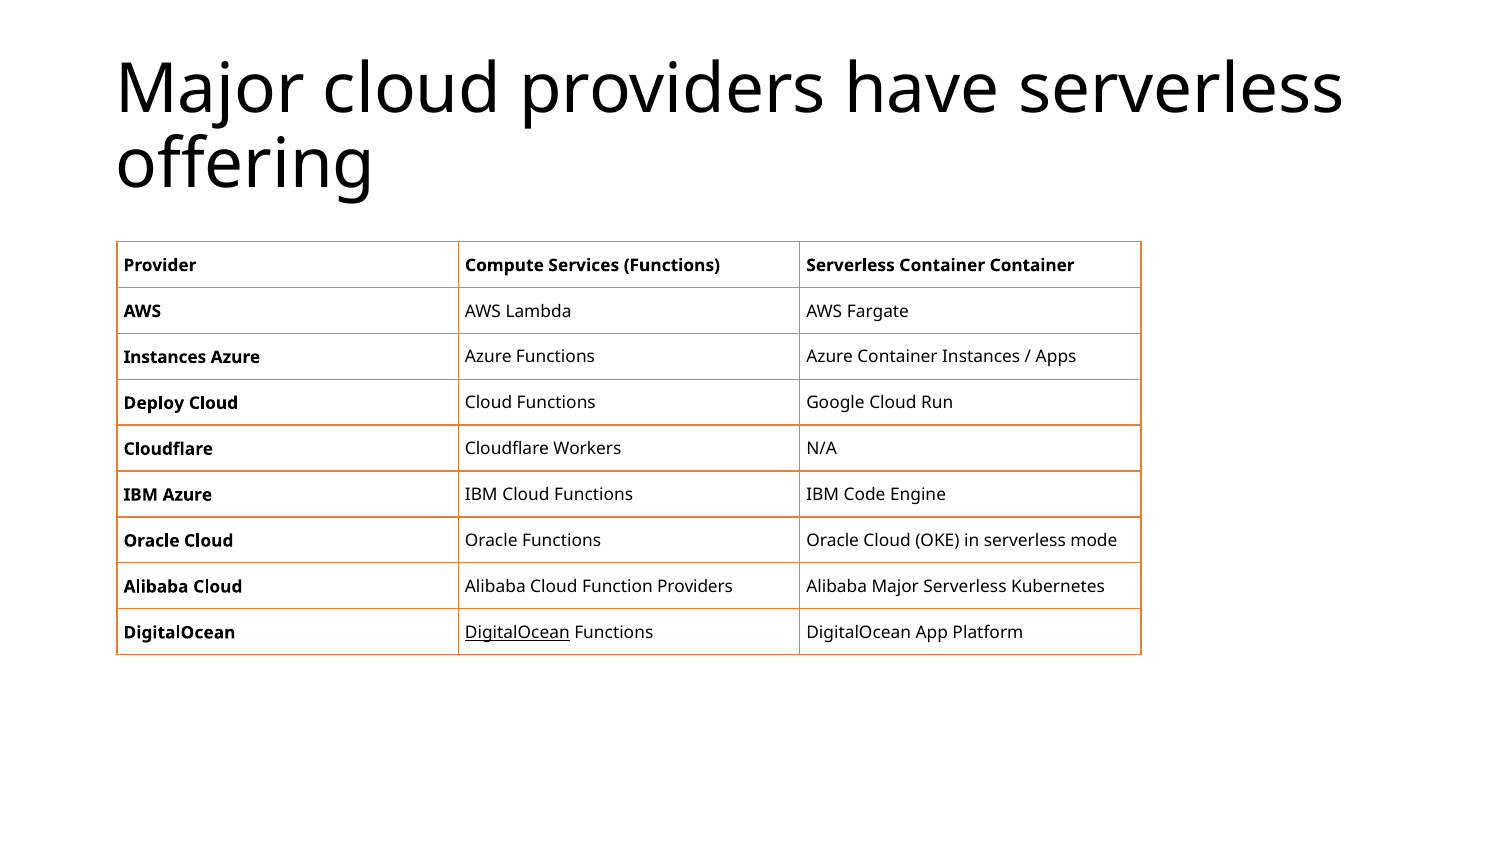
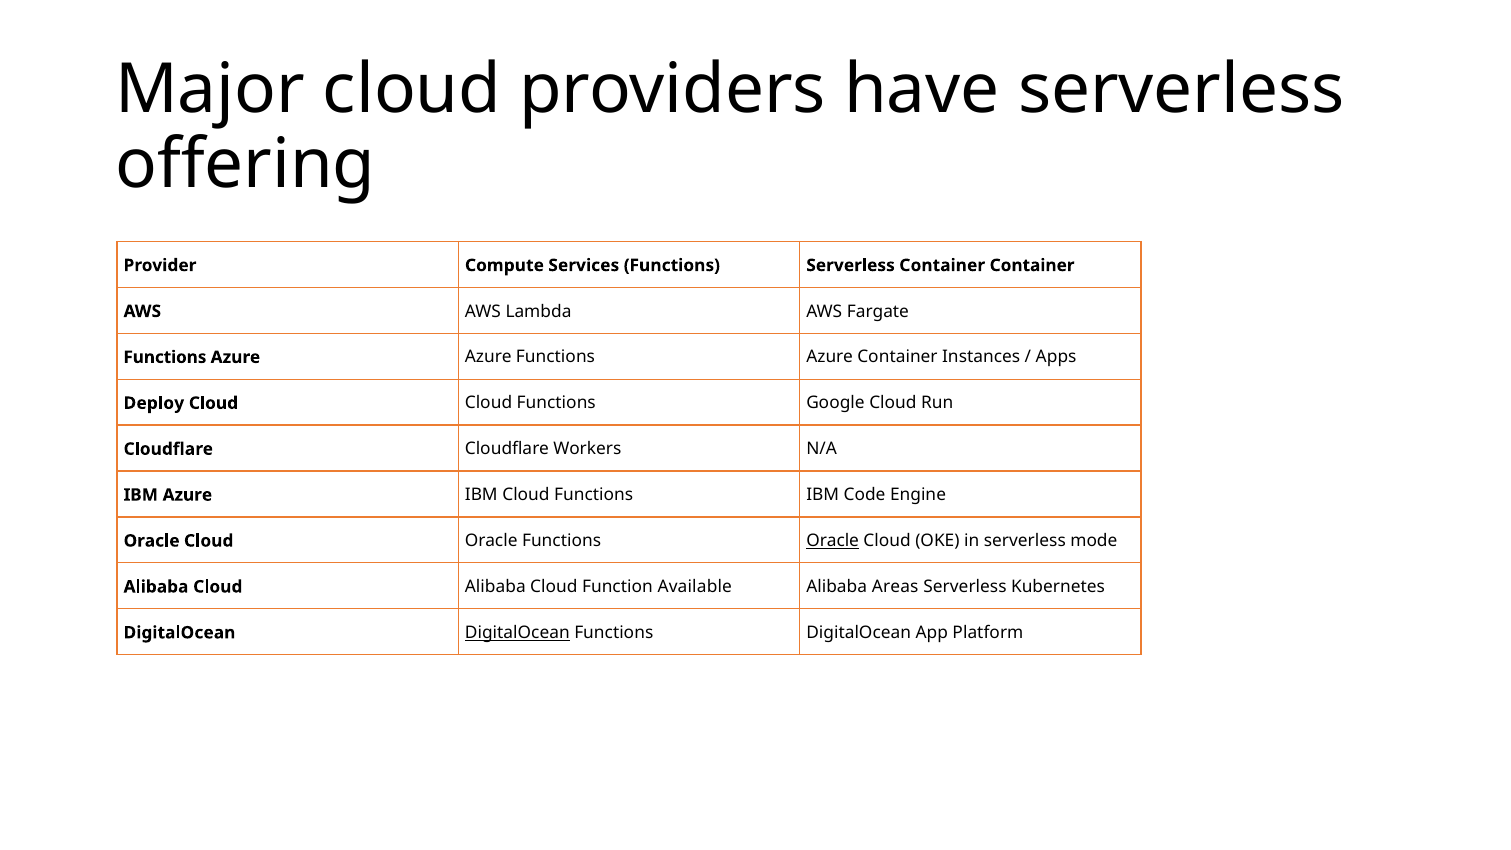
Instances: Instances -> Functions (165, 357)
Oracle underline: none -> present (833, 541)
Function Providers: Providers -> Available (695, 587)
Alibaba Major: Major -> Areas (895, 587)
